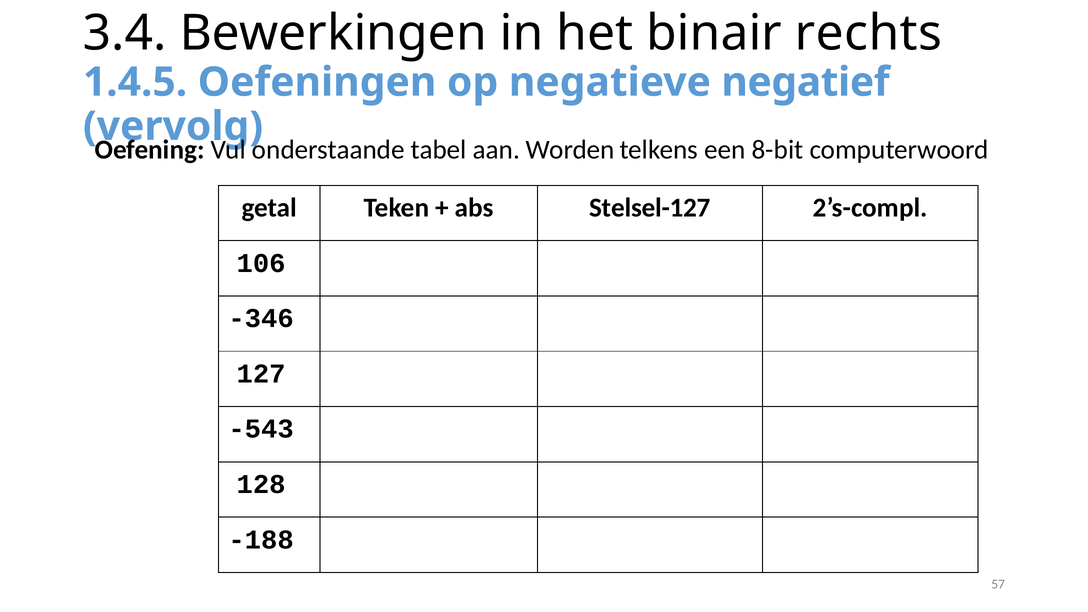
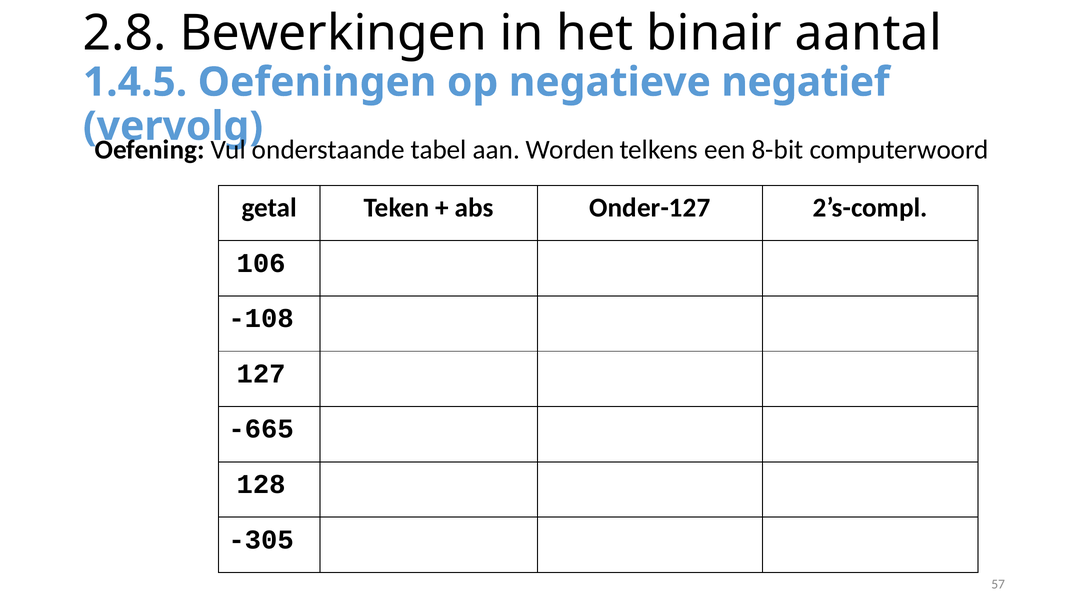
3.4: 3.4 -> 2.8 (125, 33)
rechts: rechts -> aantal (868, 33)
Stelsel-127: Stelsel-127 -> Onder-127 (650, 208)
-346: -346 -> -108 (261, 318)
-543: -543 -> -665 (261, 429)
-188: -188 -> -305 (261, 540)
